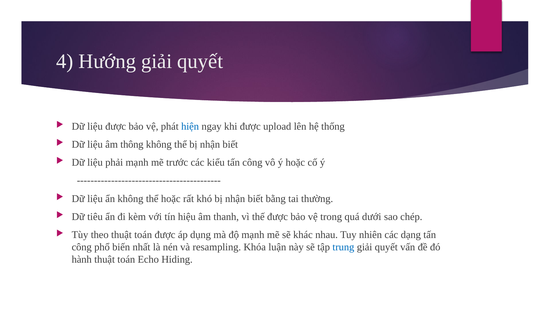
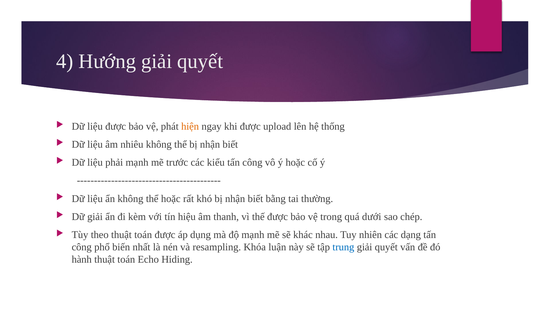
hiện colour: blue -> orange (190, 126)
thông: thông -> nhiêu (132, 145)
Dữ tiêu: tiêu -> giải (95, 217)
